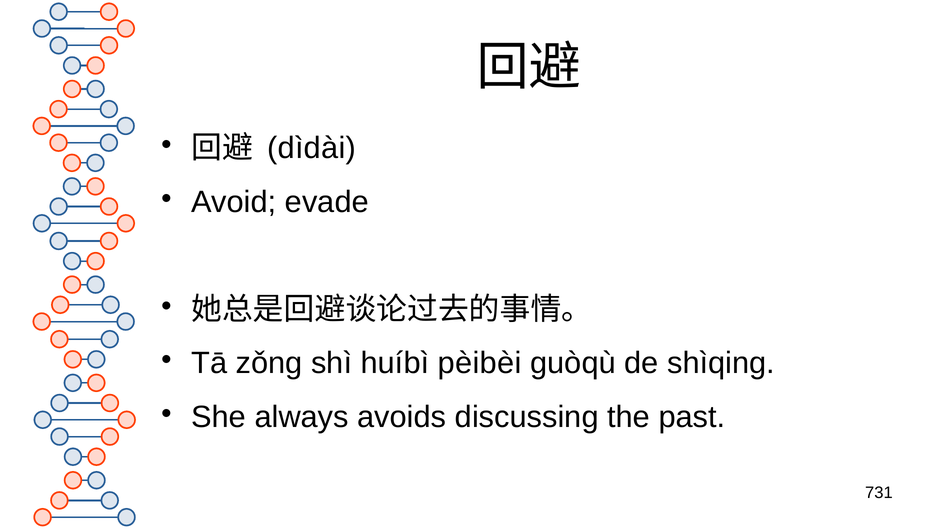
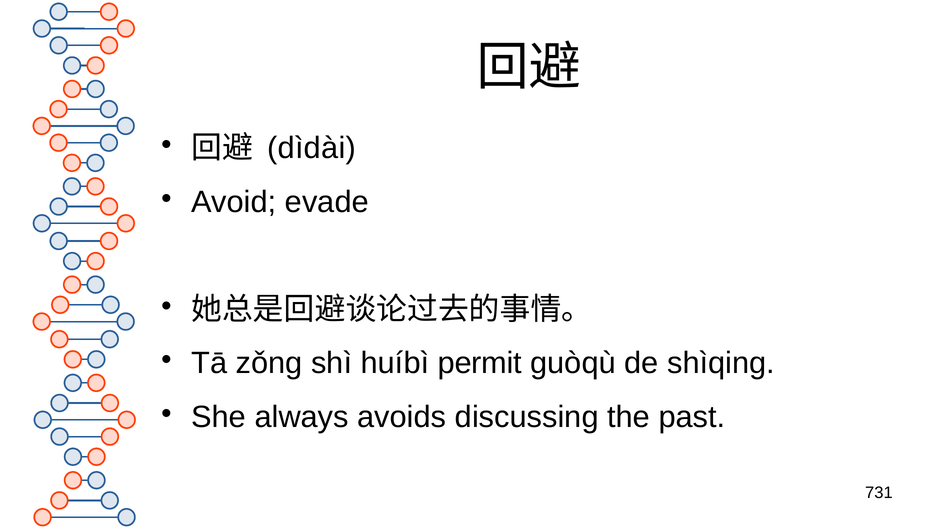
pèibèi: pèibèi -> permit (480, 363)
